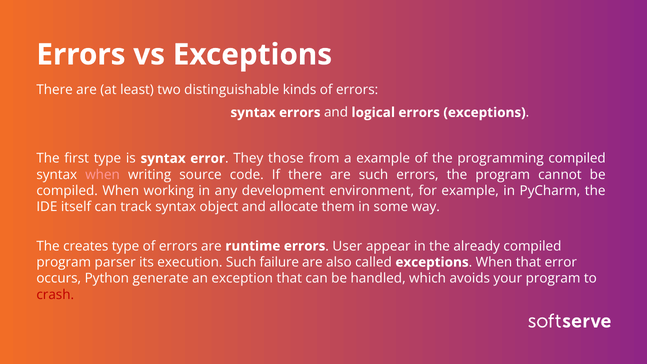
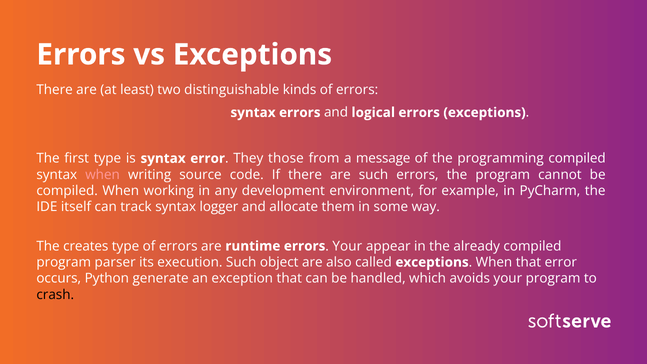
a example: example -> message (383, 158)
object: object -> logger (219, 207)
errors User: User -> Your (347, 246)
failure: failure -> object (279, 262)
crash colour: red -> black (55, 295)
